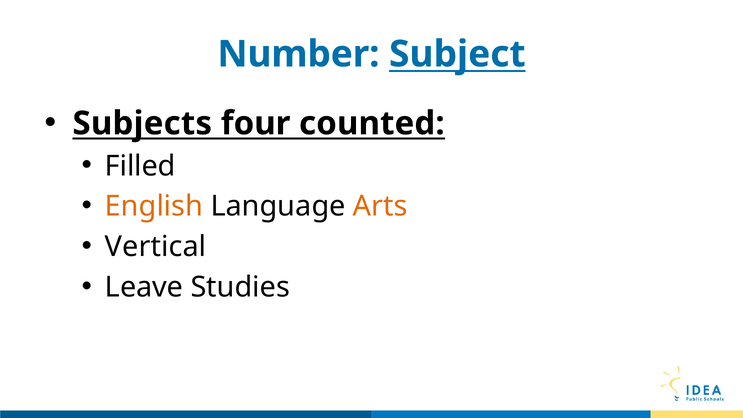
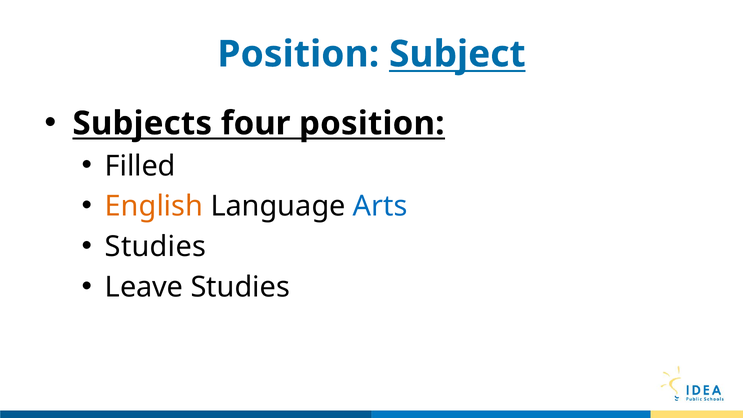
Number: Number -> Position (298, 54)
four counted: counted -> position (372, 123)
Arts colour: orange -> blue (380, 206)
Vertical: Vertical -> Studies (156, 247)
